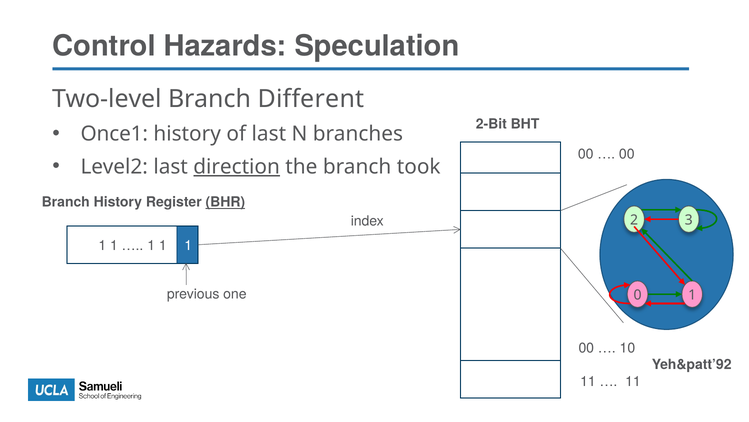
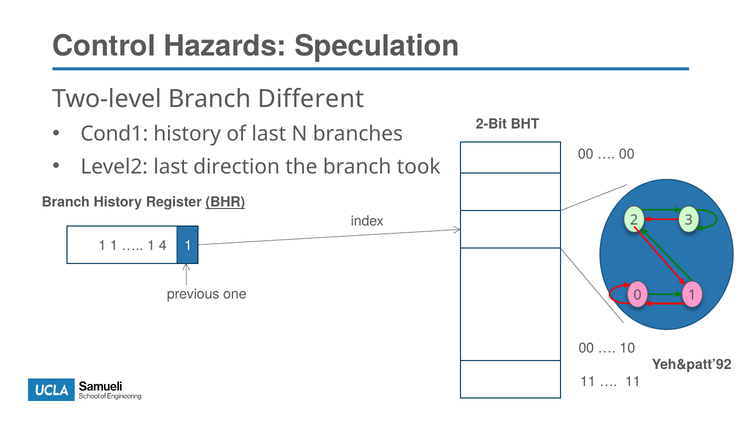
Once1: Once1 -> Cond1 (114, 134)
direction underline: present -> none (237, 166)
1: 1 -> 4 (163, 245)
